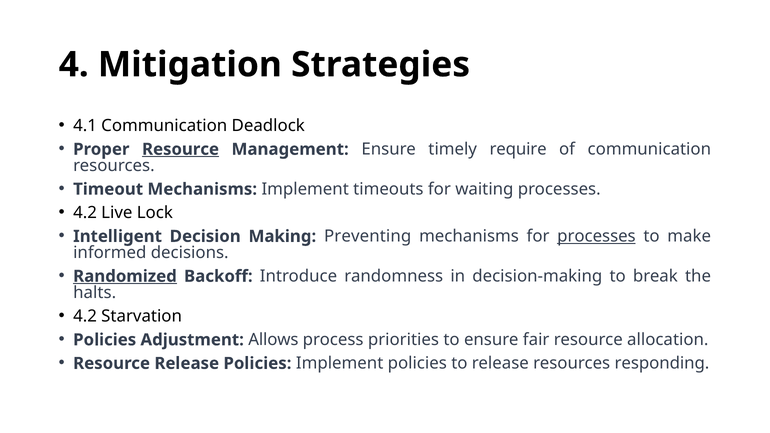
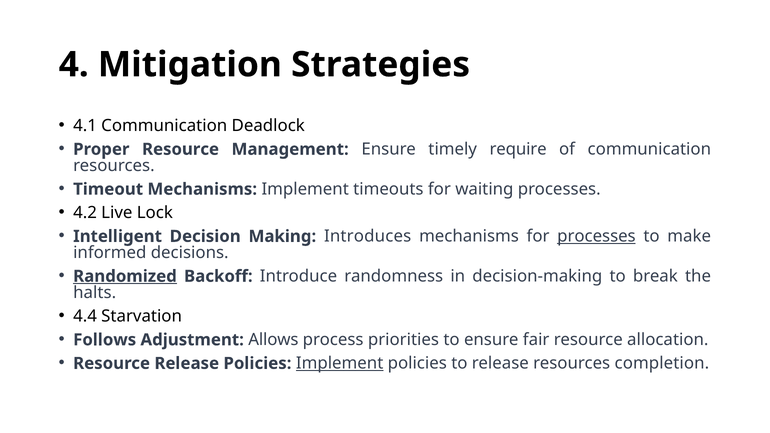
Resource underline: present -> none (181, 149)
Preventing: Preventing -> Introduces (368, 236)
4.2: 4.2 -> 4.4 (85, 316)
Policies: Policies -> Follows (105, 340)
Implement underline: none -> present (340, 363)
responding: responding -> completion (662, 363)
